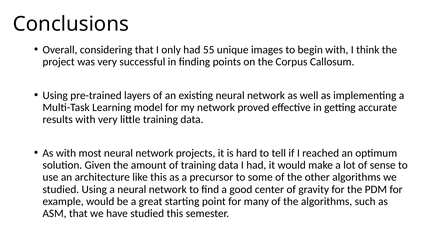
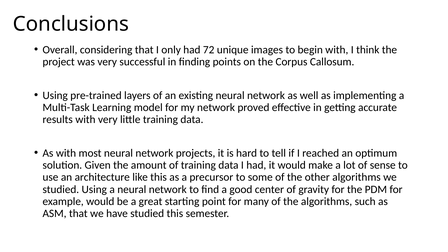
55: 55 -> 72 (209, 50)
